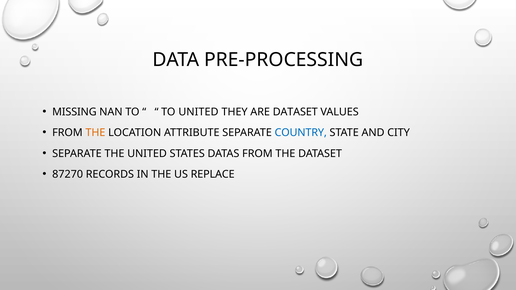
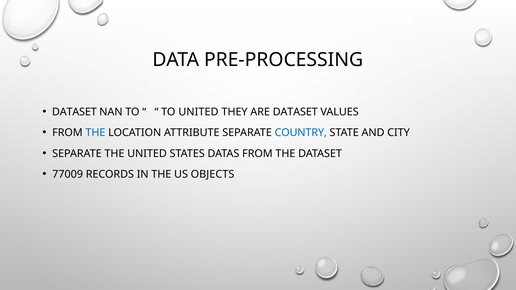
MISSING: MISSING -> DATASET (74, 112)
THE colour: orange -> blue (95, 133)
87270: 87270 -> 77009 (68, 174)
REPLACE: REPLACE -> OBJECTS (213, 174)
